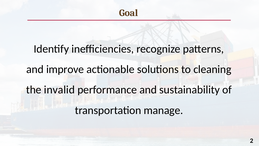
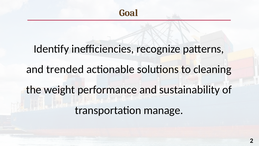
improve: improve -> trended (65, 69)
invalid: invalid -> weight (59, 90)
